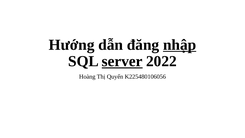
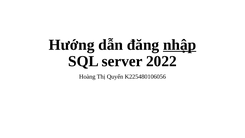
server underline: present -> none (122, 61)
